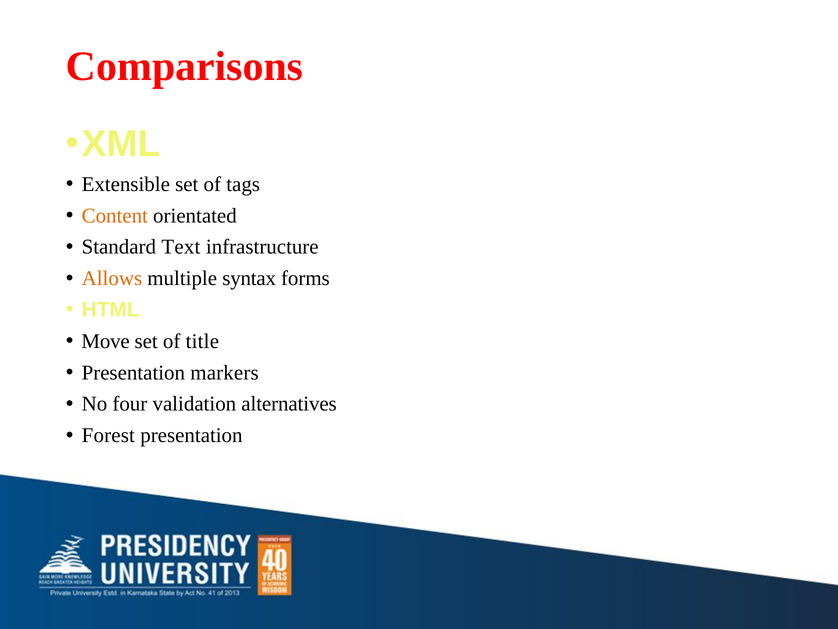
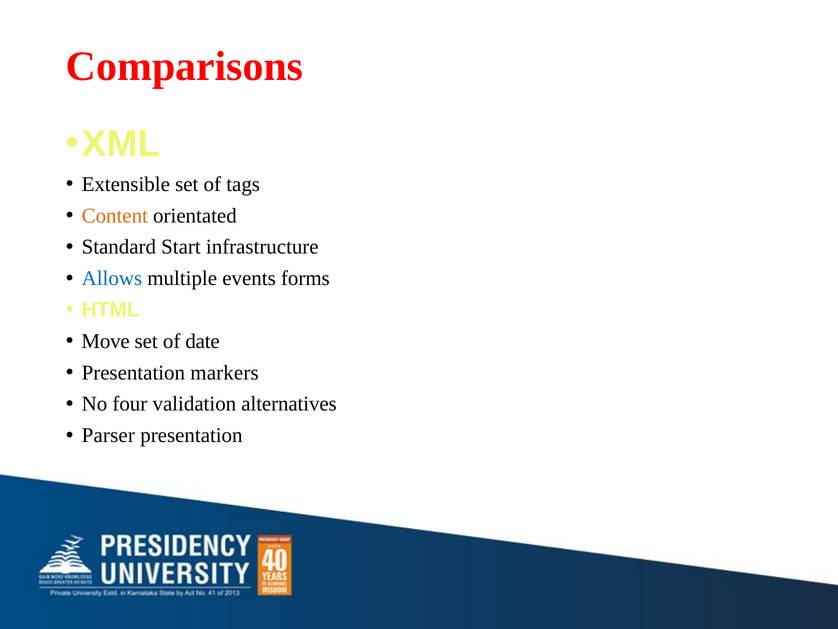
Text: Text -> Start (181, 247)
Allows colour: orange -> blue (112, 278)
syntax: syntax -> events (249, 278)
title: title -> date (203, 341)
Forest: Forest -> Parser (108, 435)
